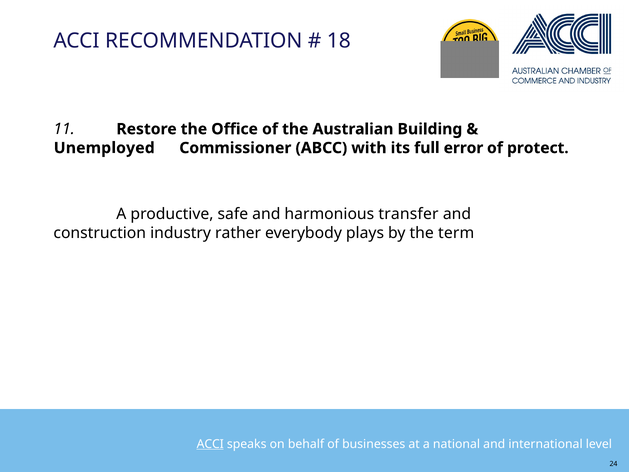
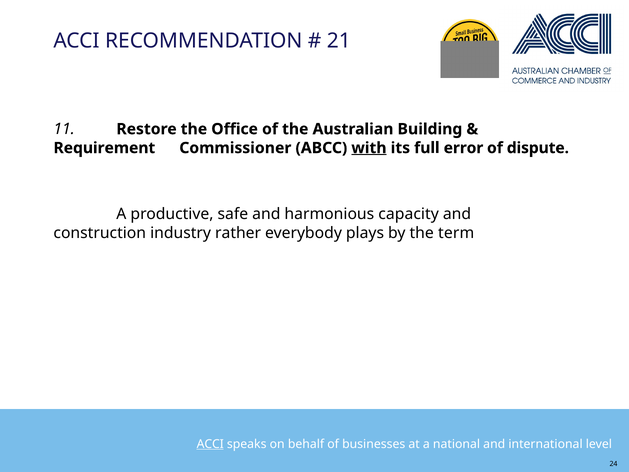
18: 18 -> 21 (339, 41)
Unemployed: Unemployed -> Requirement (104, 148)
with underline: none -> present (369, 148)
protect: protect -> dispute (538, 148)
transfer: transfer -> capacity (409, 214)
